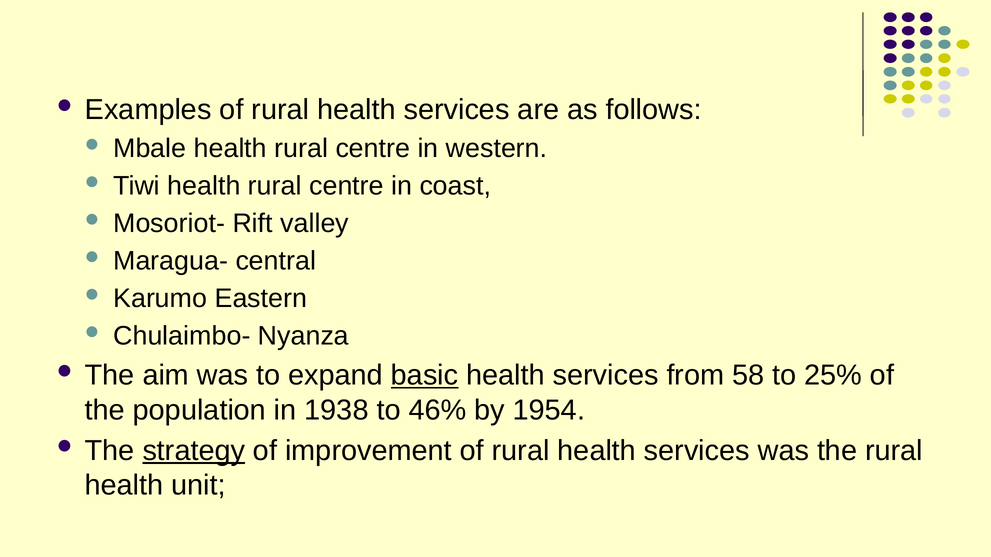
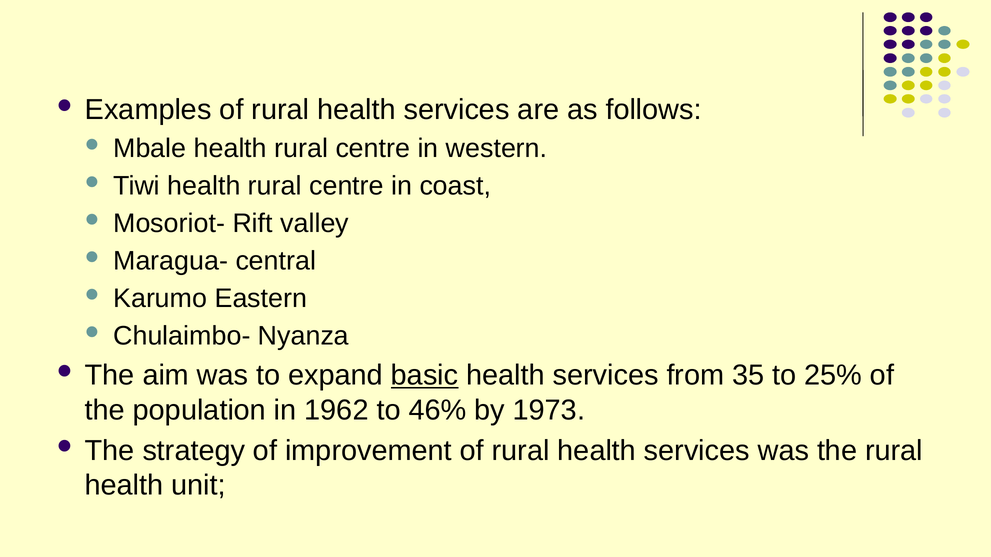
58: 58 -> 35 (748, 376)
1938: 1938 -> 1962 (336, 410)
1954: 1954 -> 1973 (549, 410)
strategy underline: present -> none (194, 451)
